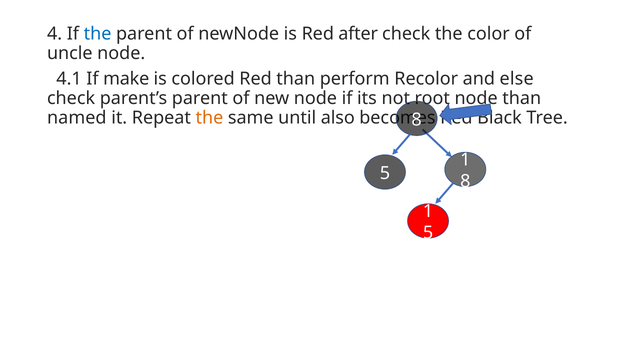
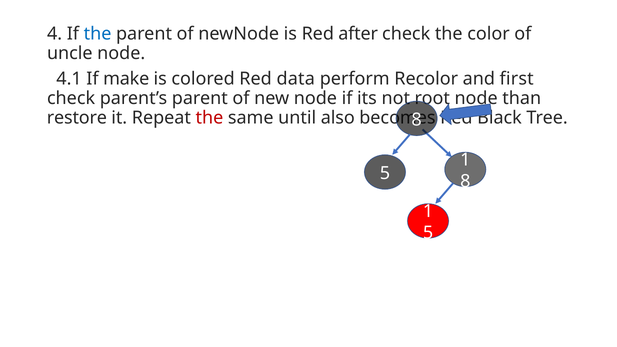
Red than: than -> data (296, 79)
else: else -> first (517, 79)
named: named -> restore (77, 118)
the colour: orange -> red (209, 118)
